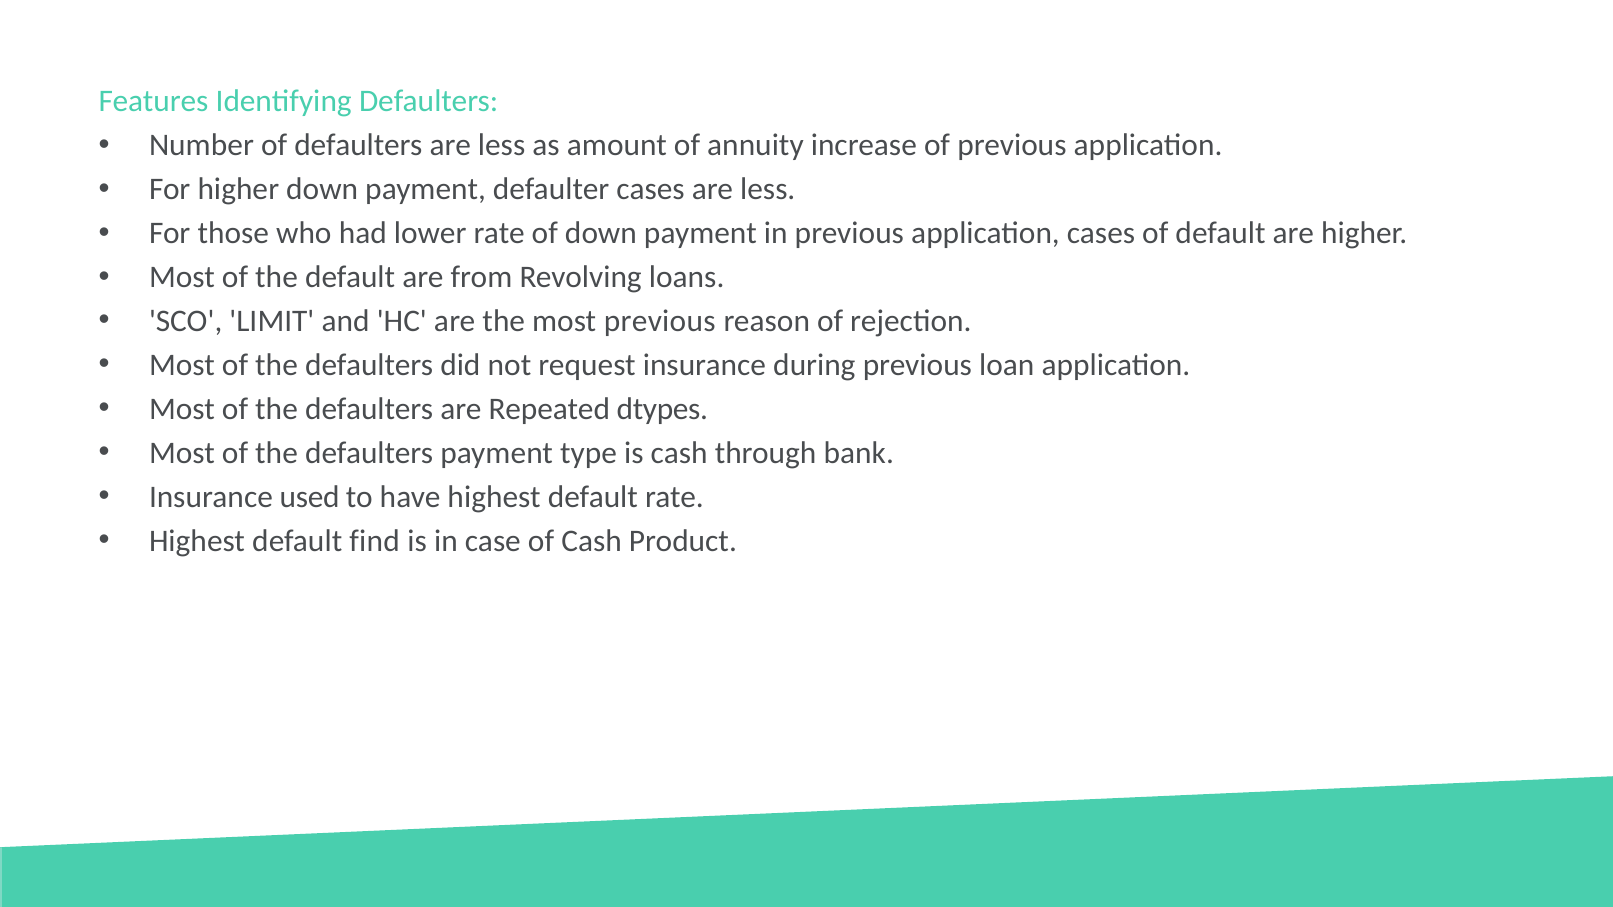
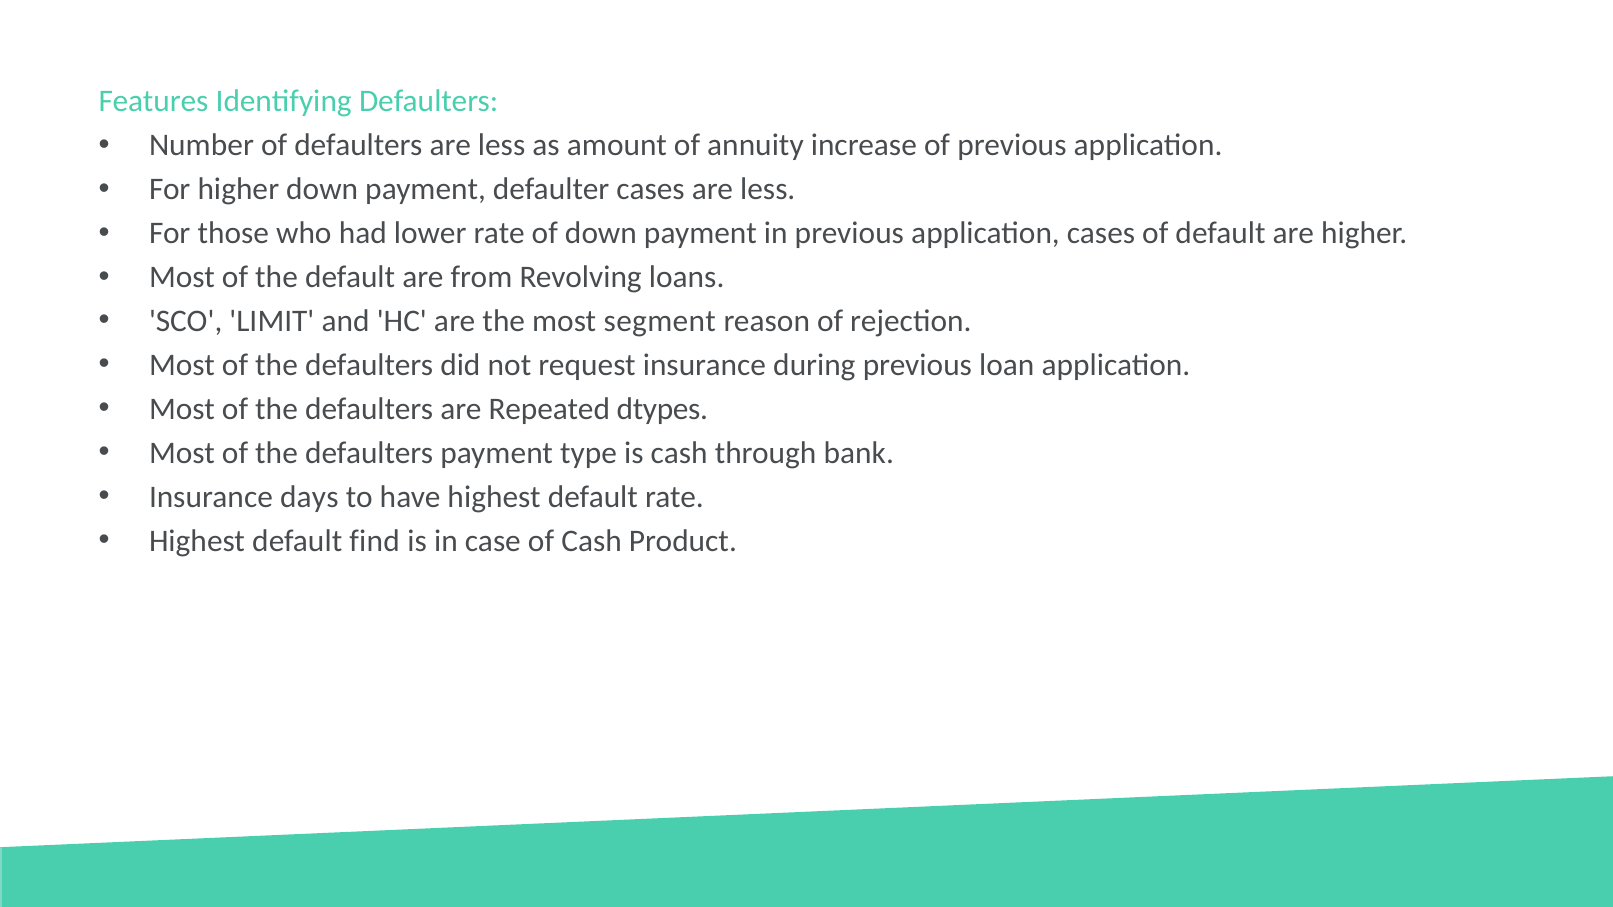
most previous: previous -> segment (660, 321)
used: used -> days (309, 497)
